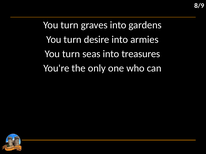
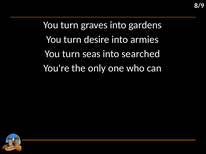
treasures: treasures -> searched (141, 54)
